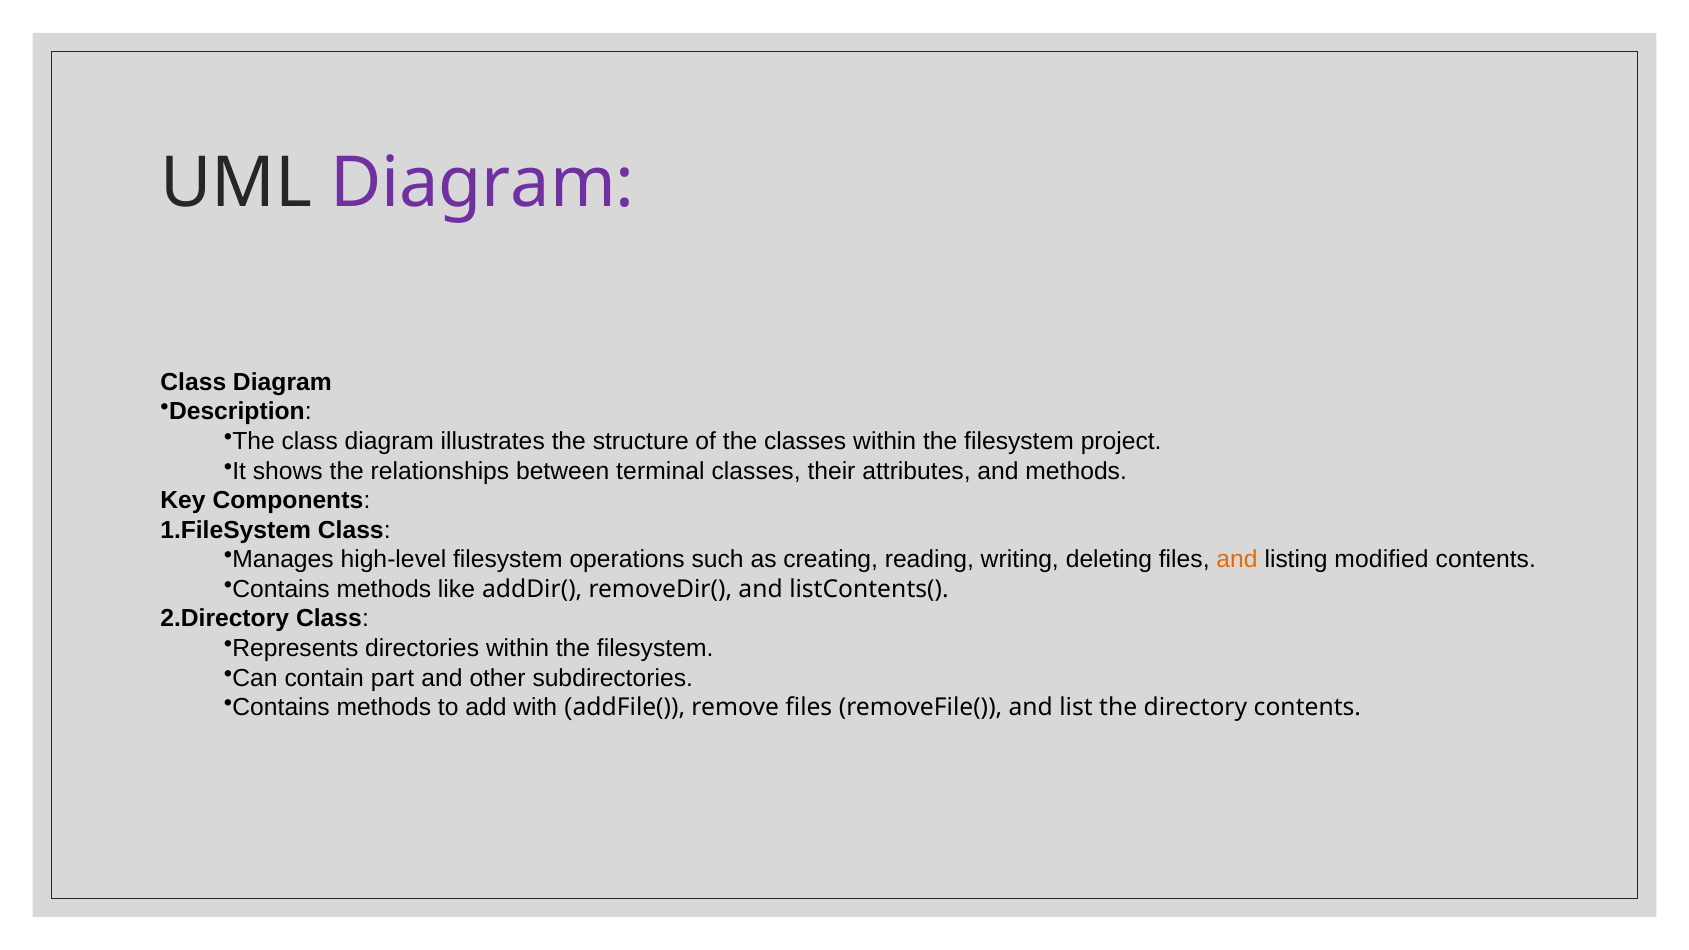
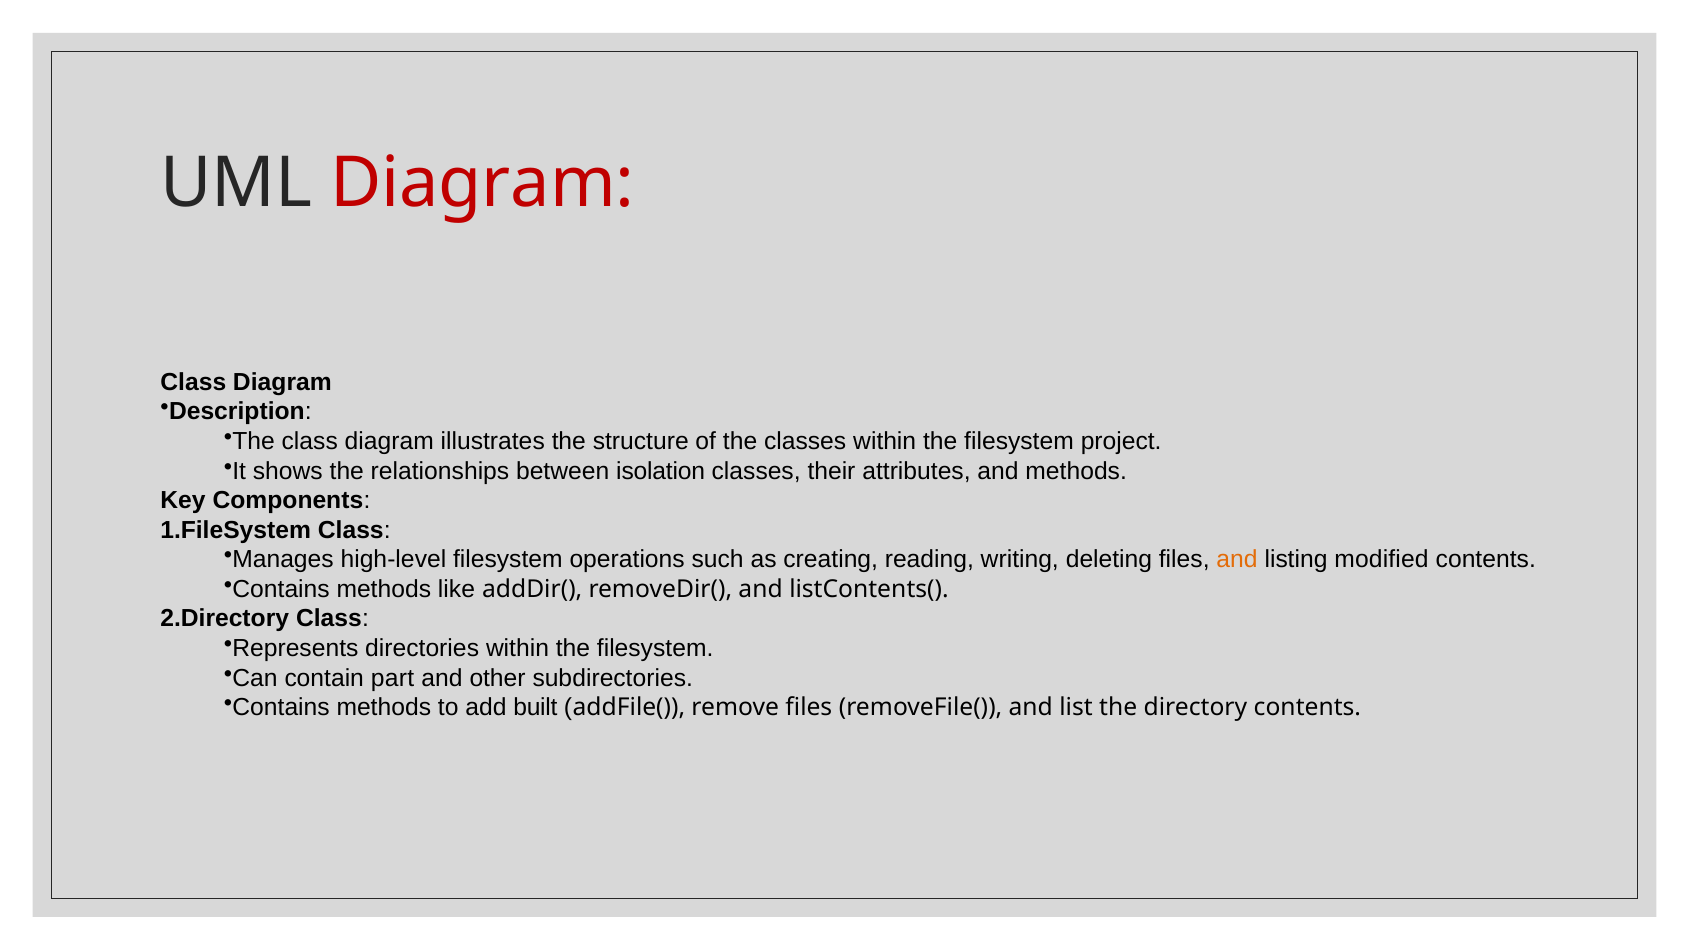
Diagram colour: purple -> red (483, 184)
terminal: terminal -> isolation (661, 471)
with: with -> built (535, 708)
